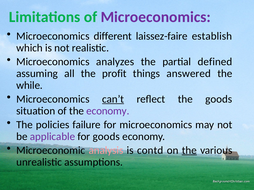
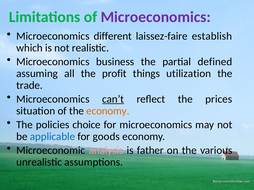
analyzes: analyzes -> business (115, 62)
answered: answered -> utilization (189, 74)
while: while -> trade (30, 85)
the goods: goods -> prices (219, 99)
economy colour: purple -> orange (108, 111)
failure: failure -> choice (87, 125)
applicable colour: purple -> blue (53, 137)
contd: contd -> father (150, 151)
the underline: present -> none (189, 151)
